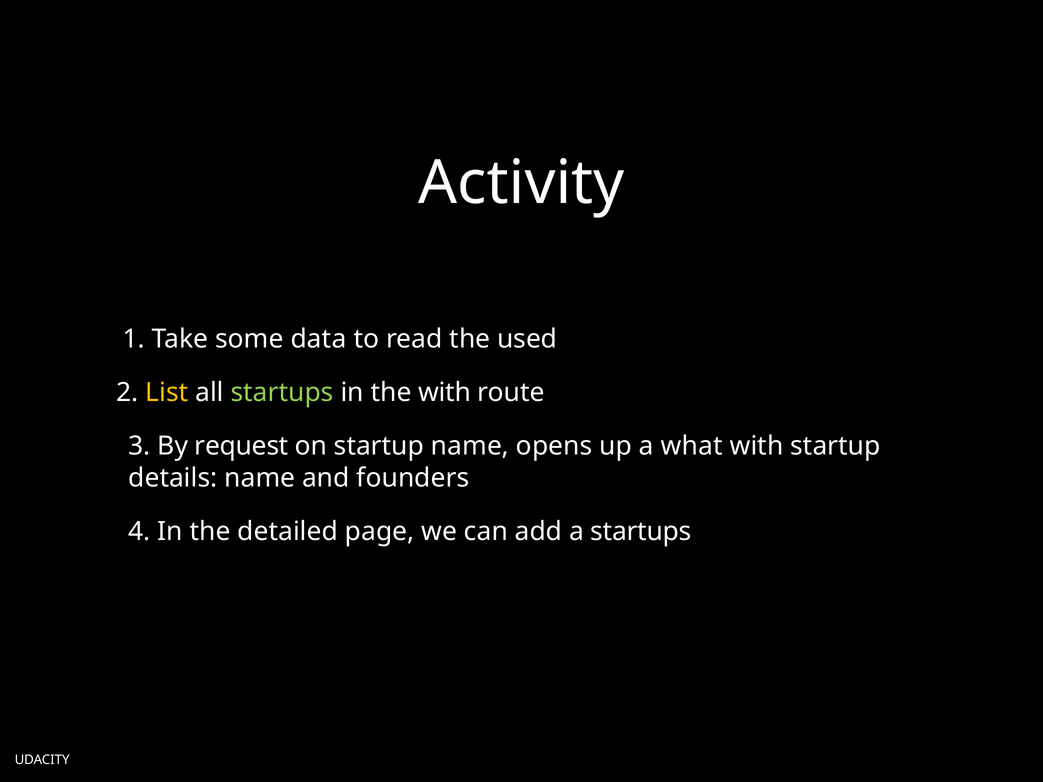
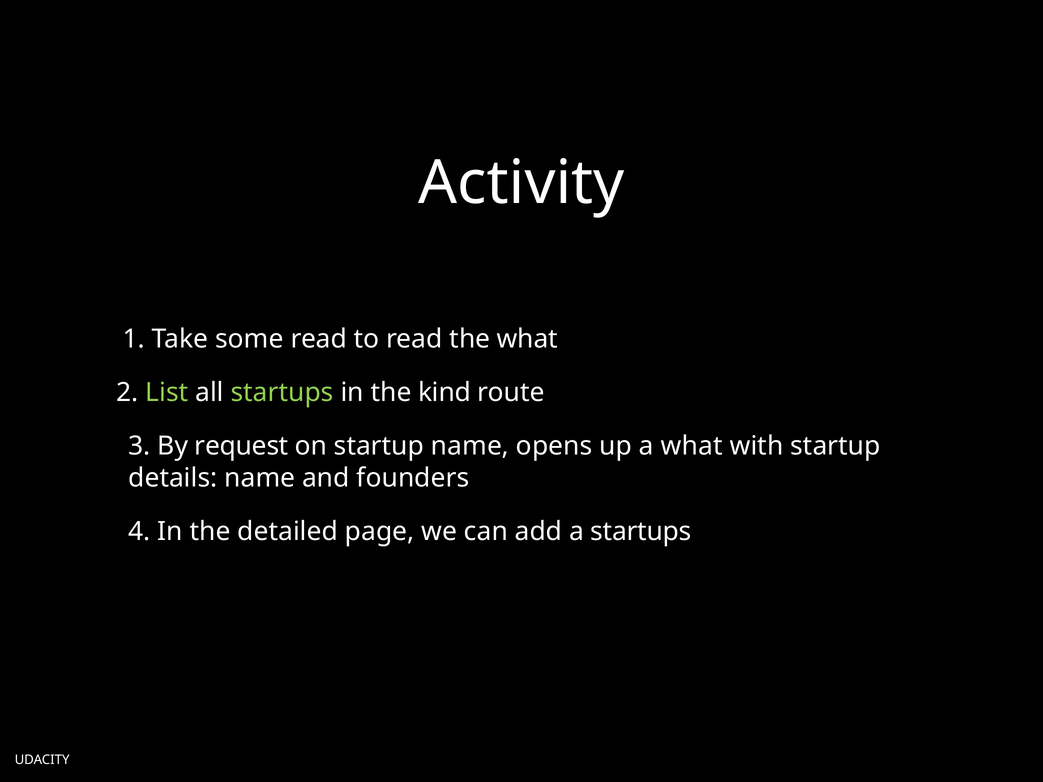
some data: data -> read (319, 339)
the used: used -> what (527, 339)
List colour: yellow -> light green (167, 393)
the with: with -> kind (445, 393)
